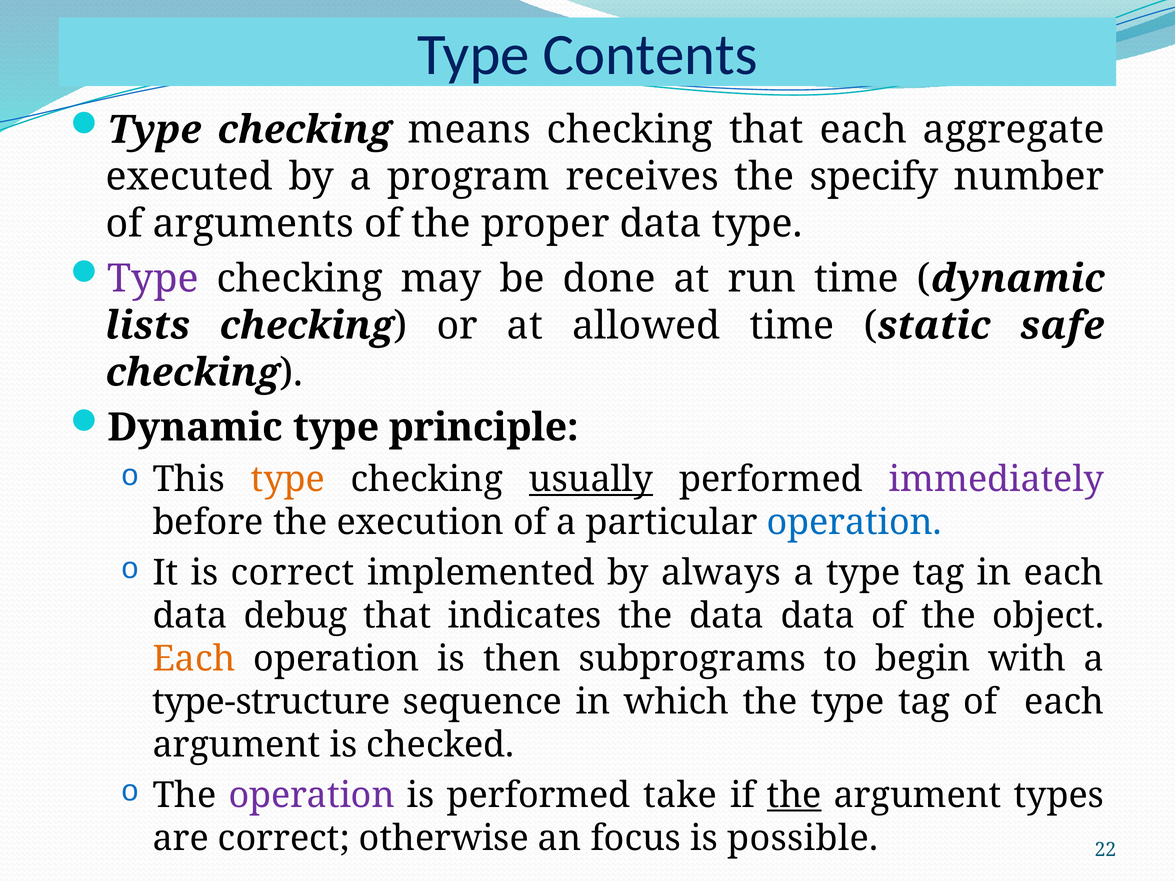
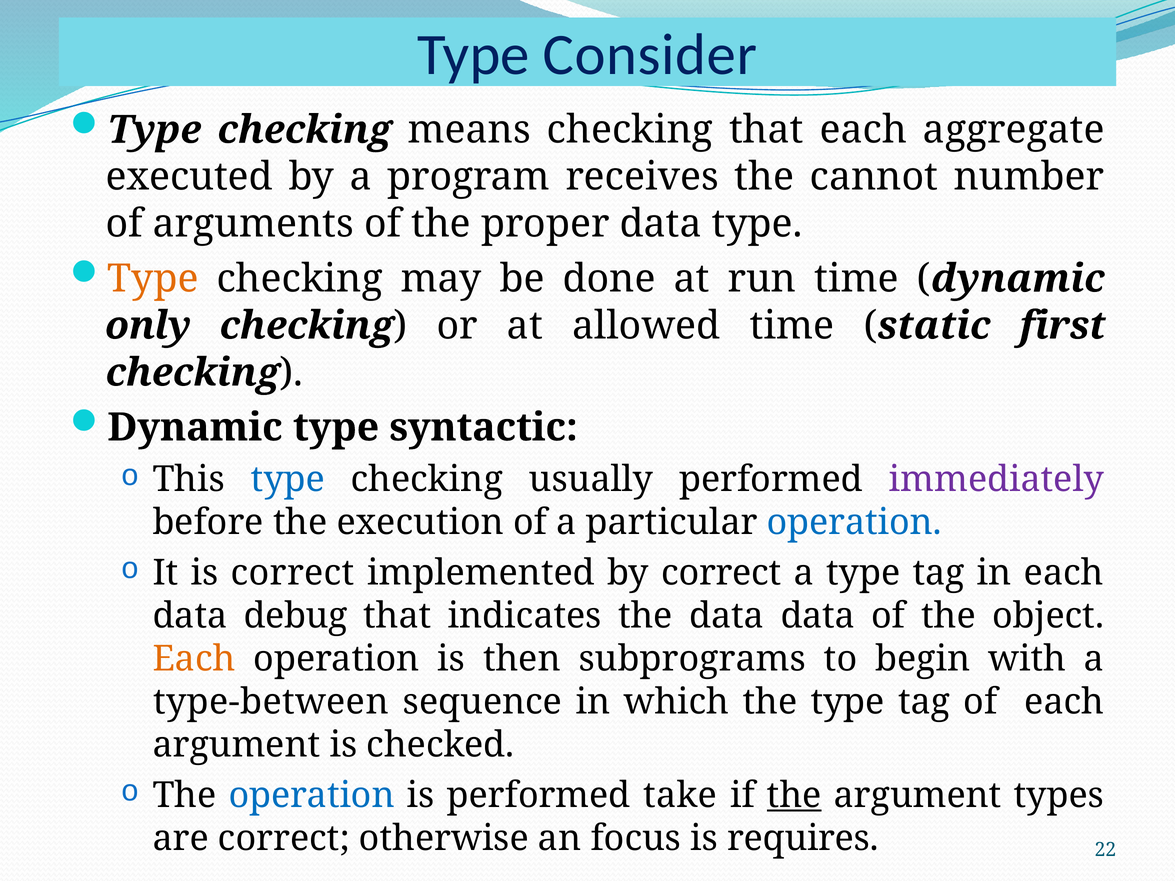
Contents: Contents -> Consider (650, 55)
specify: specify -> cannot (874, 177)
Type colour: purple -> orange (153, 279)
lists: lists -> only (148, 326)
safe: safe -> first (1062, 326)
principle: principle -> syntactic (484, 428)
type colour: orange -> blue (288, 480)
usually underline: present -> none (591, 480)
by always: always -> correct (721, 573)
type-structure: type-structure -> type-between (271, 702)
operation colour: purple -> blue (312, 795)
possible: possible -> requires (803, 838)
